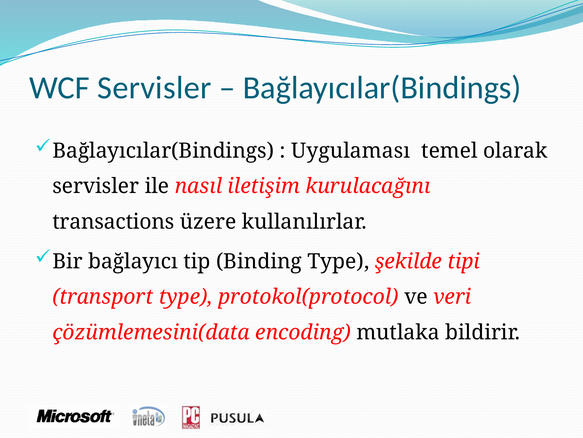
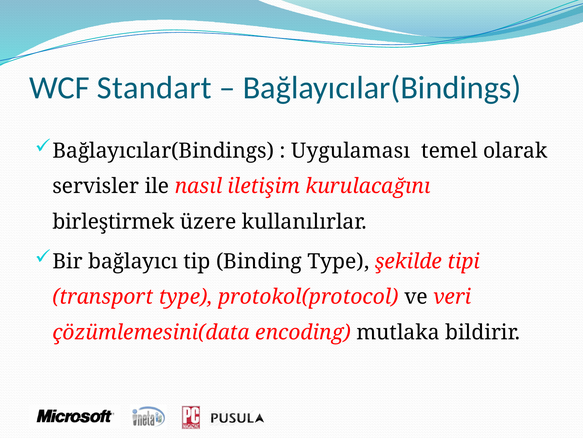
WCF Servisler: Servisler -> Standart (154, 88)
transactions: transactions -> birleştirmek (113, 221)
